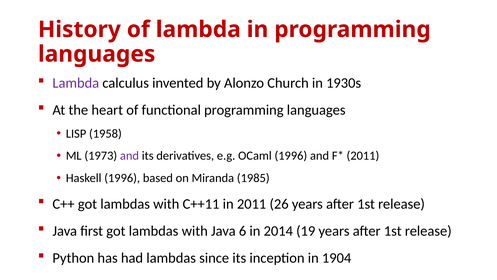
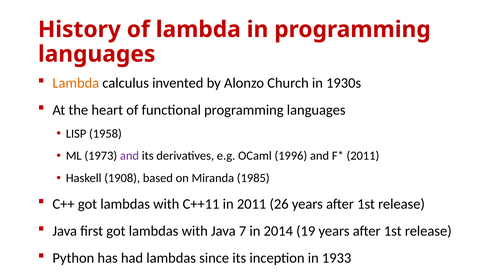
Lambda colour: purple -> orange (76, 83)
Haskell 1996: 1996 -> 1908 (122, 178)
6: 6 -> 7 (243, 231)
1904: 1904 -> 1933 (337, 258)
